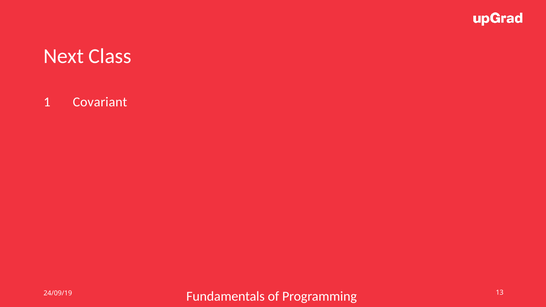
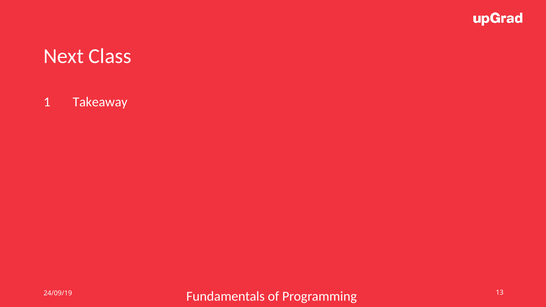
Covariant: Covariant -> Takeaway (100, 102)
